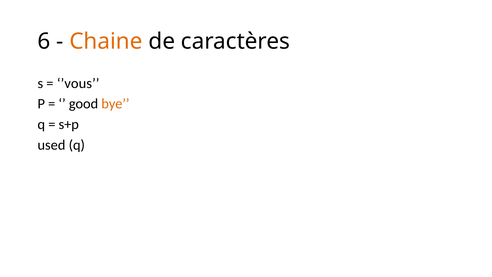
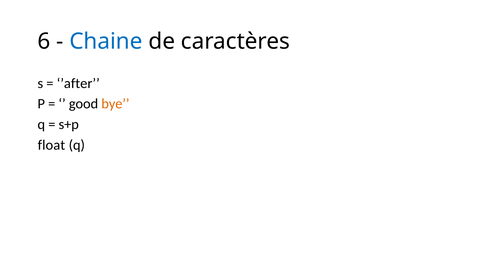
Chaine colour: orange -> blue (106, 41)
’vous: ’vous -> ’after (78, 83)
used: used -> float (51, 145)
